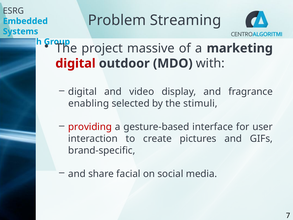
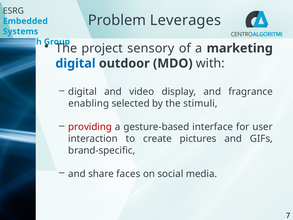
Streaming: Streaming -> Leverages (185, 20)
massive: massive -> sensory (151, 48)
digital colour: red -> blue (75, 63)
facial: facial -> faces (128, 174)
